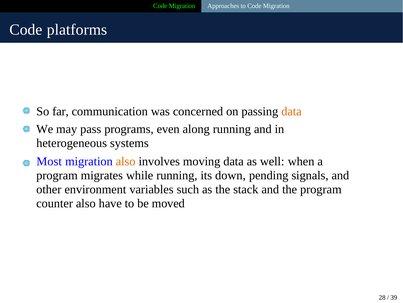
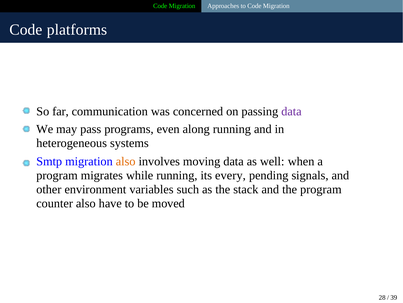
data colour: orange -> purple (291, 111)
Most: Most -> Smtp (49, 162)
down: down -> every (230, 176)
